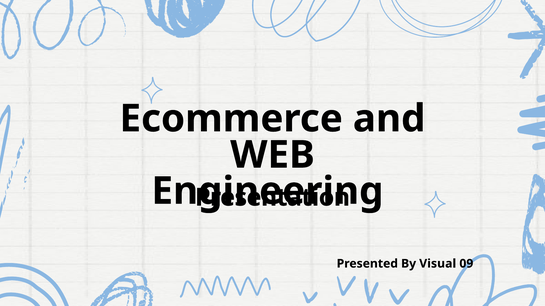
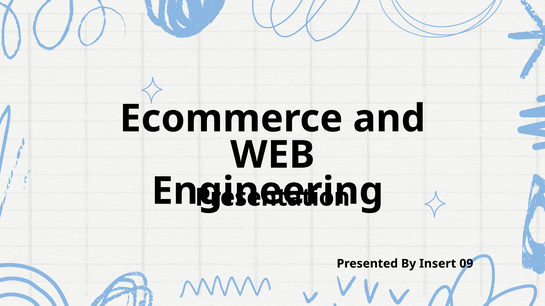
Visual: Visual -> Insert (438, 264)
